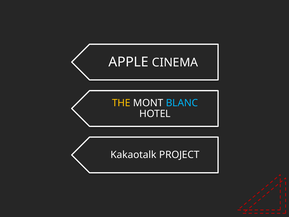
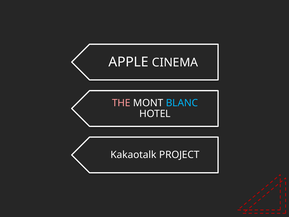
THE colour: yellow -> pink (121, 103)
